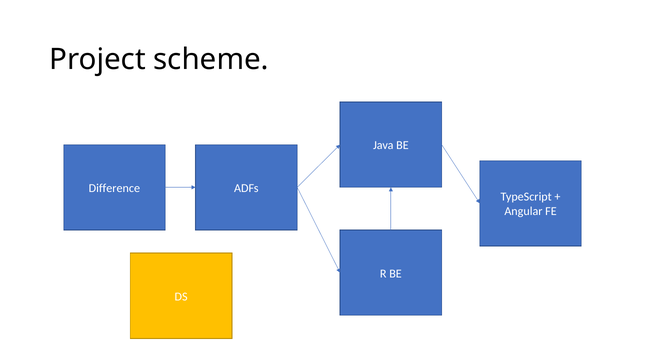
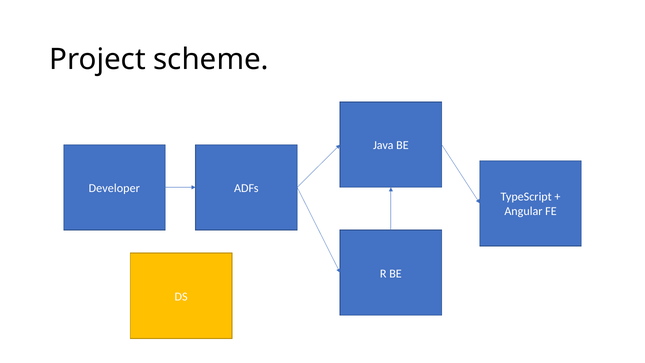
Difference: Difference -> Developer (114, 188)
